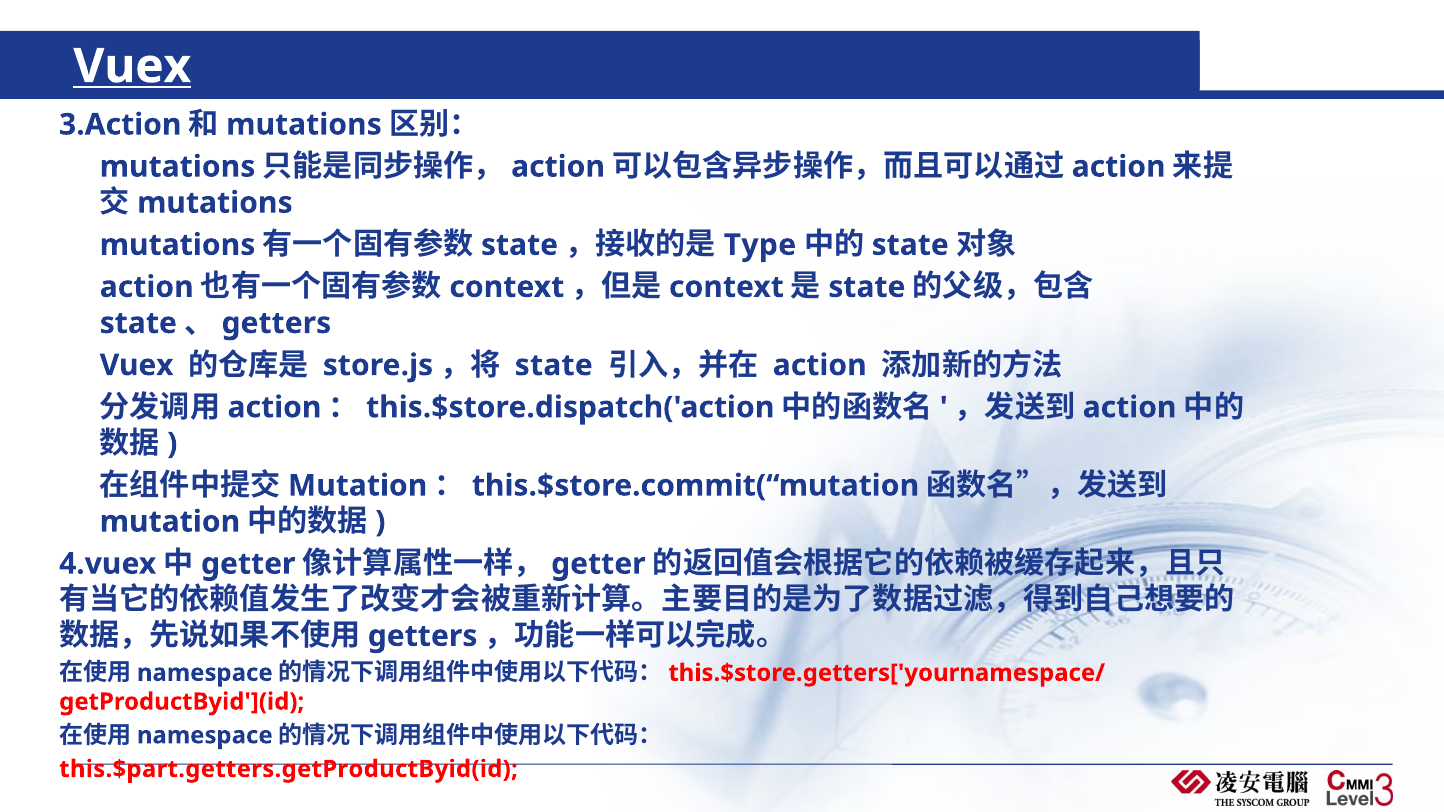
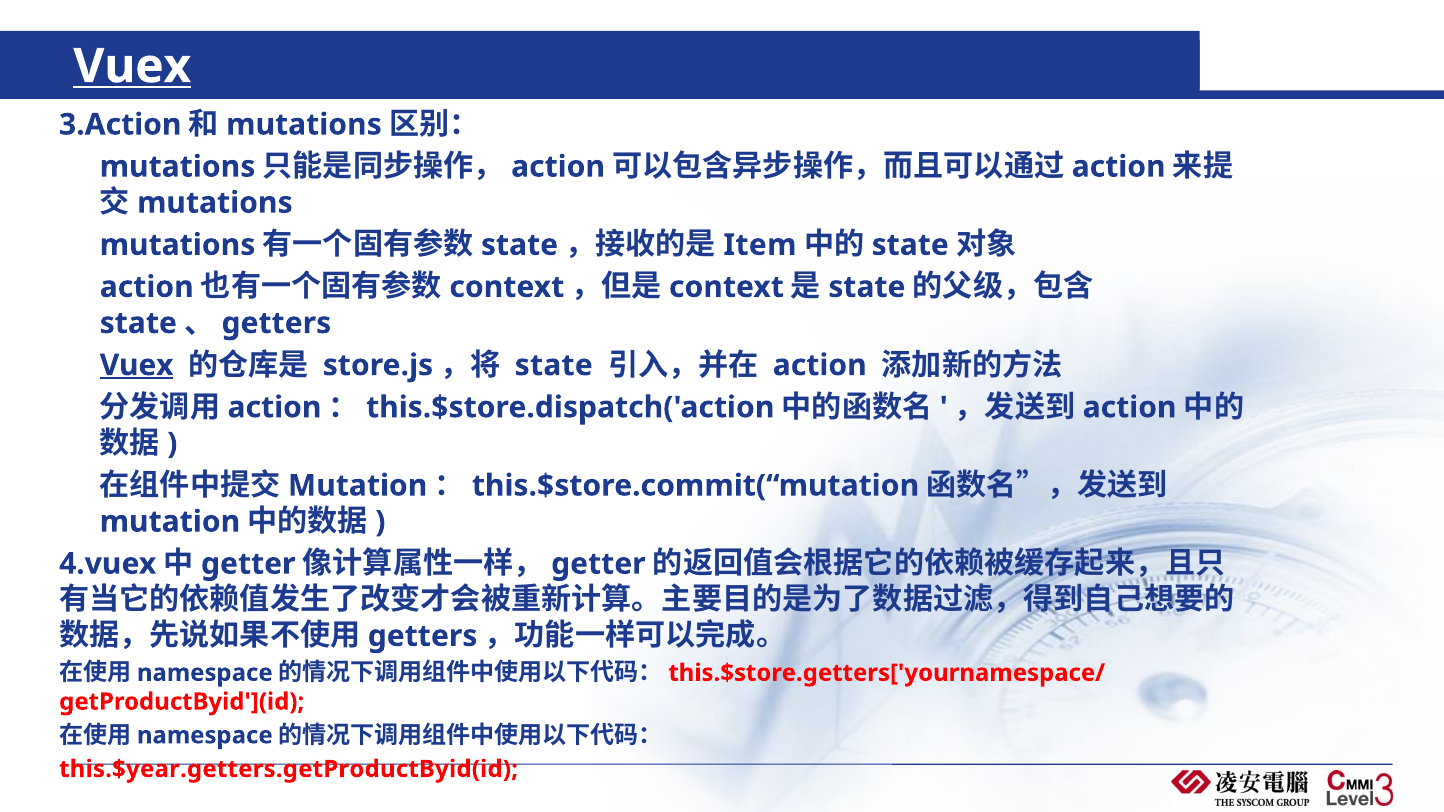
Type: Type -> Item (760, 245)
Vuex underline: none -> present (137, 365)
this.$part.getters.getProductByid(id: this.$part.getters.getProductByid(id -> this.$year.getters.getProductByid(id (289, 769)
